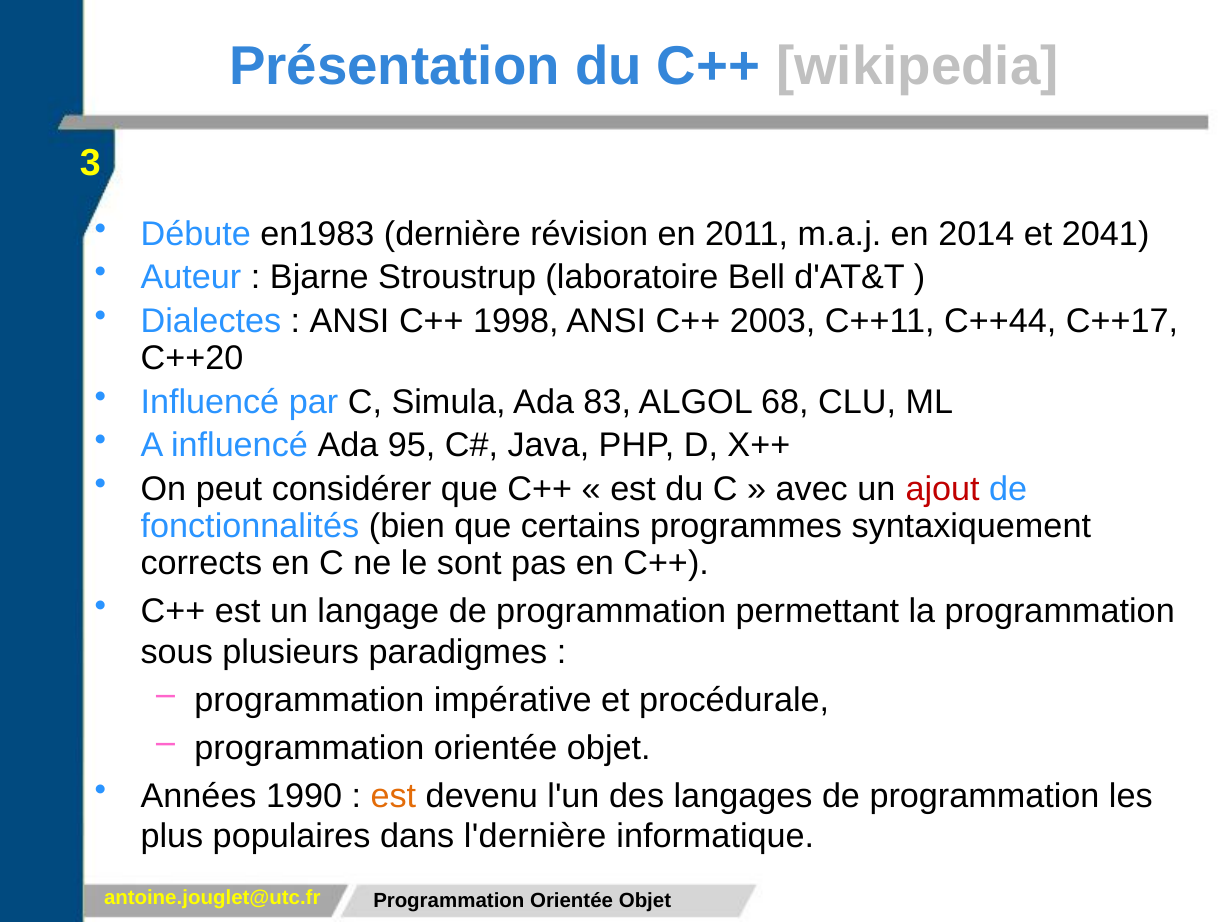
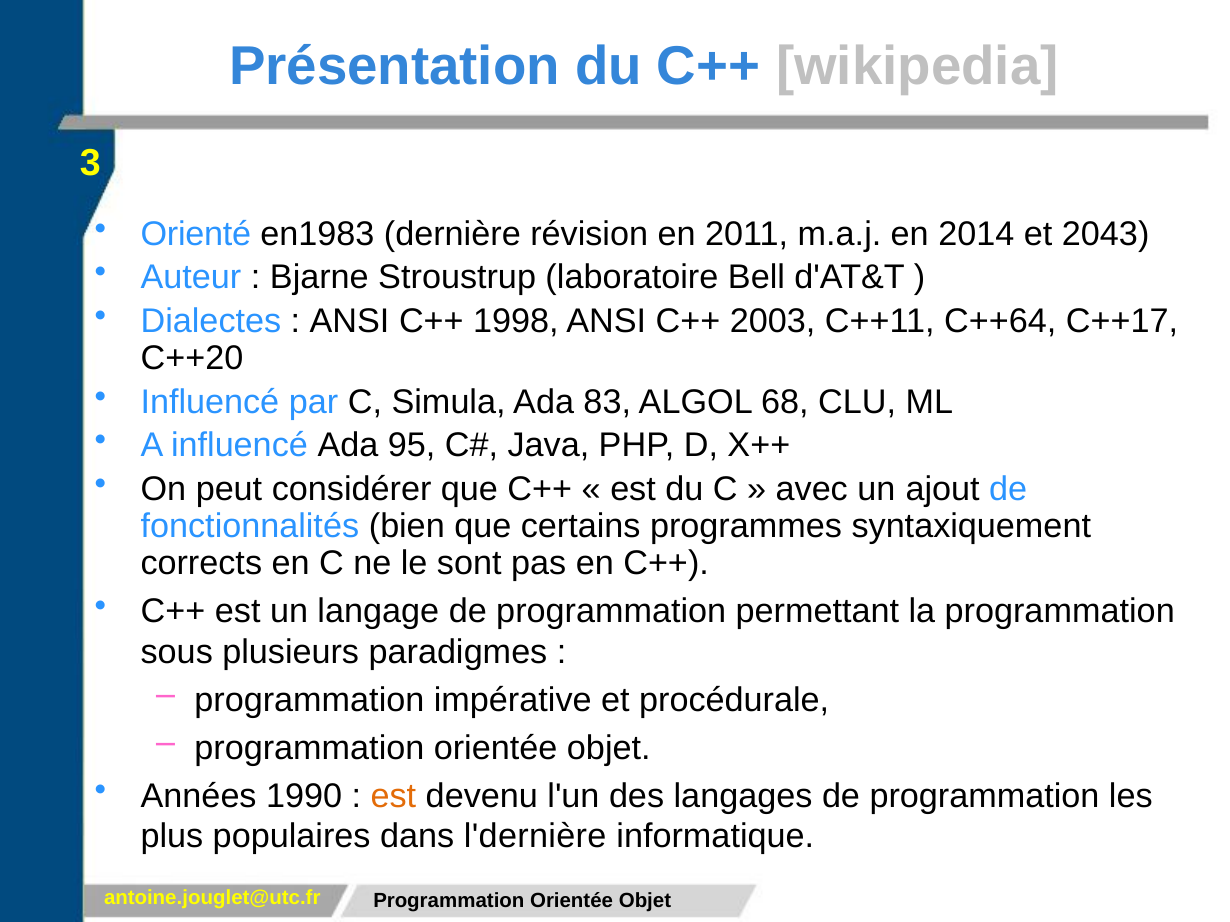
Débute: Débute -> Orienté (196, 234)
2041: 2041 -> 2043 (1106, 234)
C++44: C++44 -> C++64 (1000, 321)
ajout colour: red -> black (943, 489)
